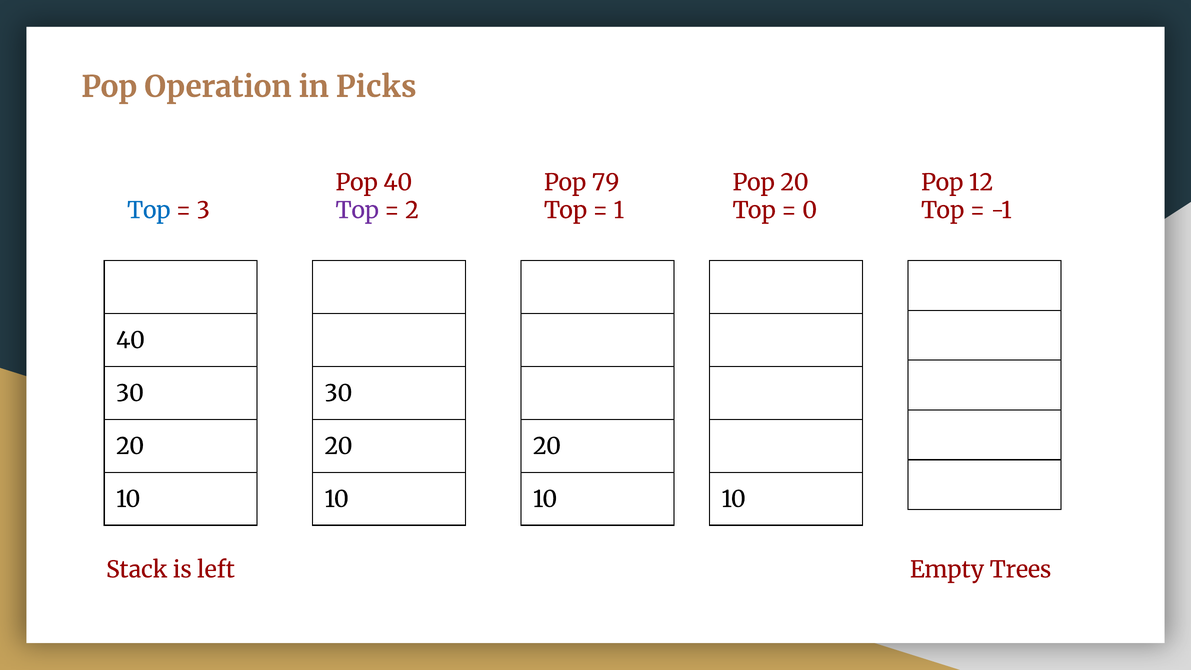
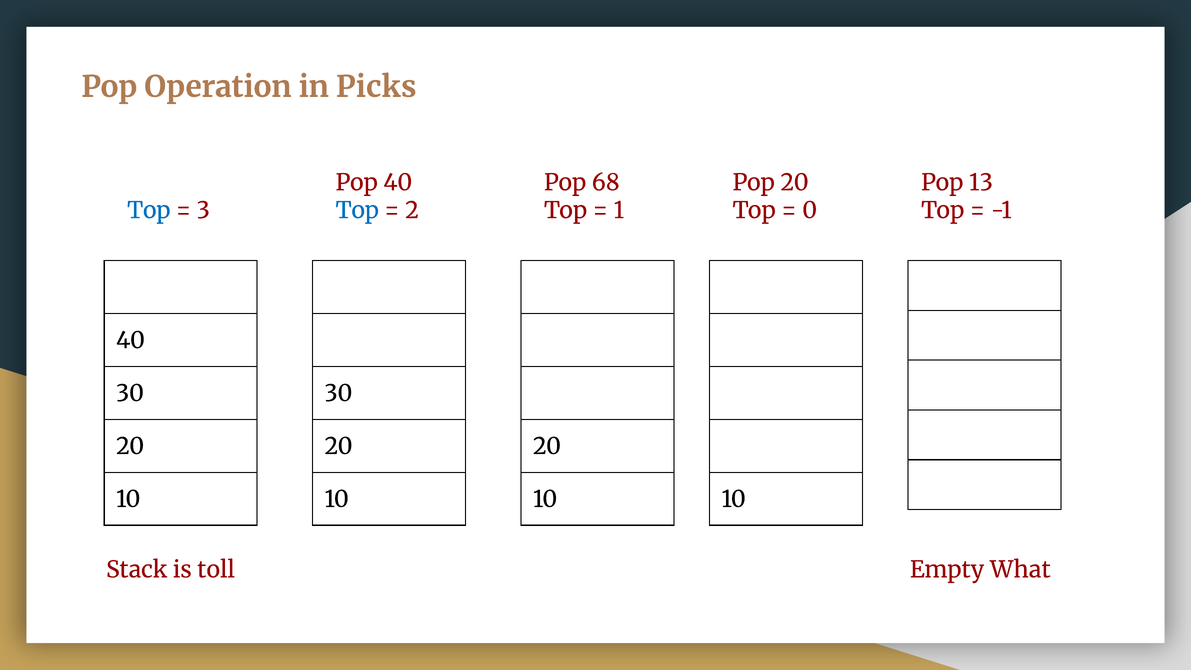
79: 79 -> 68 (606, 183)
12: 12 -> 13 (981, 183)
Top colour: purple -> blue (357, 210)
left: left -> toll (216, 570)
Trees: Trees -> What (1020, 570)
